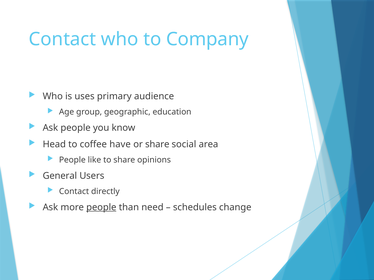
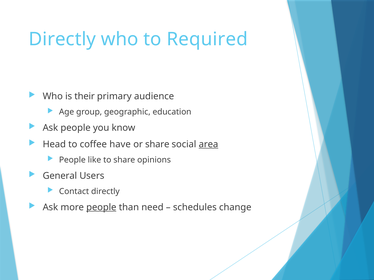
Contact: Contact -> Directly (62, 39)
Company: Company -> Required (207, 39)
uses: uses -> their (85, 97)
area underline: none -> present (208, 144)
